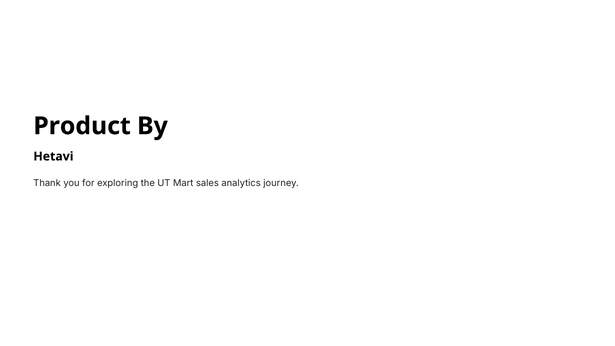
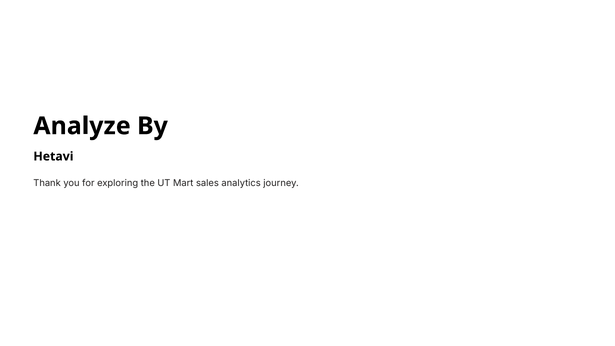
Product: Product -> Analyze (82, 126)
